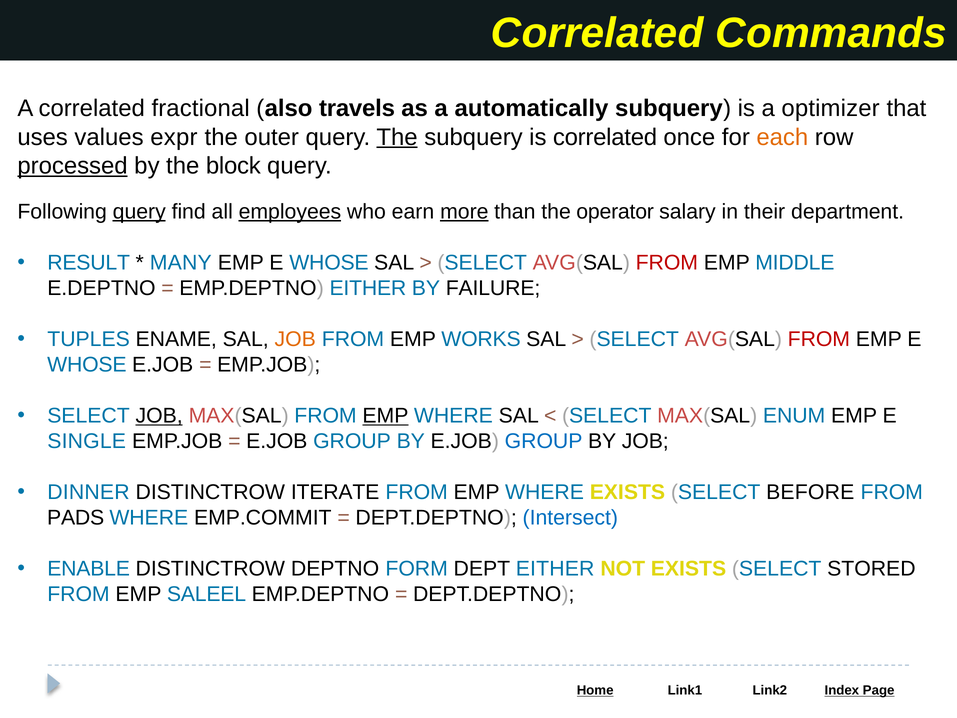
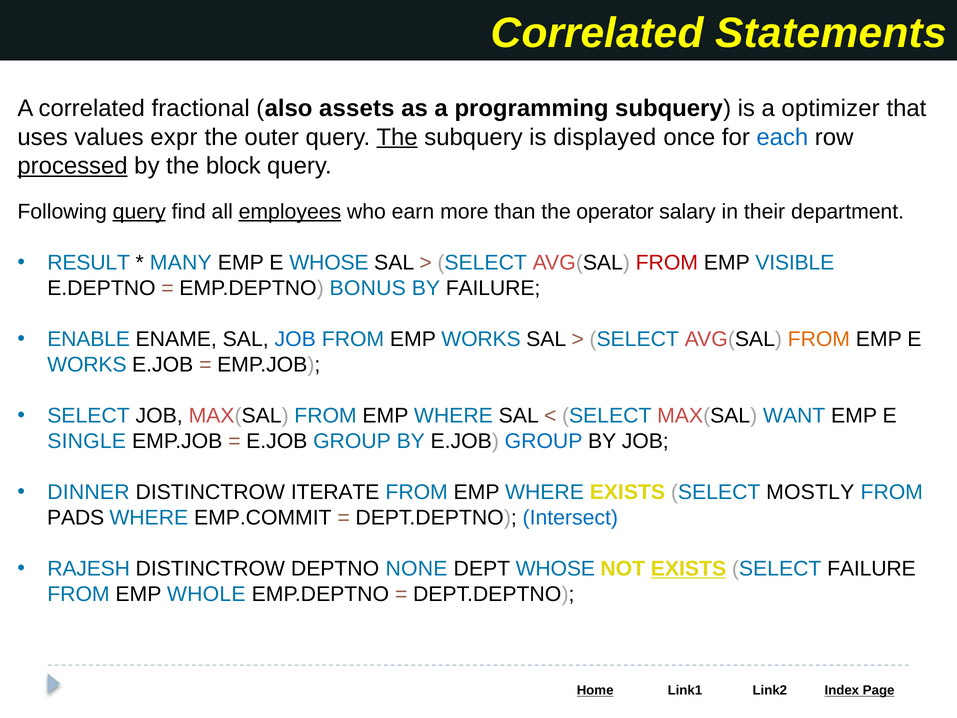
Commands: Commands -> Statements (831, 33)
travels: travels -> assets (357, 108)
automatically: automatically -> programming (532, 108)
is correlated: correlated -> displayed (605, 137)
each colour: orange -> blue (782, 137)
more underline: present -> none (464, 212)
MIDDLE: MIDDLE -> VISIBLE (795, 263)
EMP.DEPTNO EITHER: EITHER -> BONUS (368, 288)
TUPLES: TUPLES -> ENABLE (89, 339)
JOB colour: orange -> blue (295, 339)
FROM colour: red -> orange (819, 339)
WHOSE: WHOSE -> WORKS (87, 365)
JOB underline: present -> none (159, 416)
EMP underline: present -> none (385, 416)
ENUM: ENUM -> WANT (794, 416)
BEFORE: BEFORE -> MOSTLY (810, 492)
ENABLE: ENABLE -> RAJESH (89, 569)
FORM: FORM -> NONE (417, 569)
DEPT EITHER: EITHER -> WHOSE (555, 569)
EXISTS underline: none -> present (689, 569)
SELECT STORED: STORED -> FAILURE (871, 569)
SALEEL: SALEEL -> WHOLE (206, 594)
